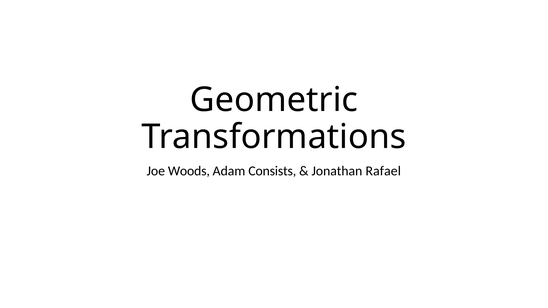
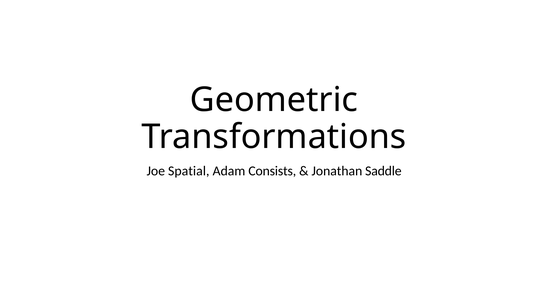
Woods: Woods -> Spatial (189, 171)
Rafael: Rafael -> Saddle (383, 171)
